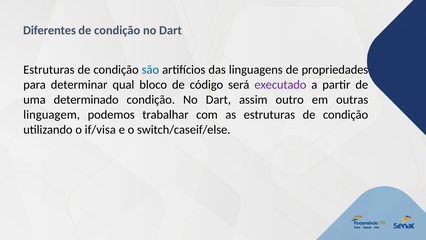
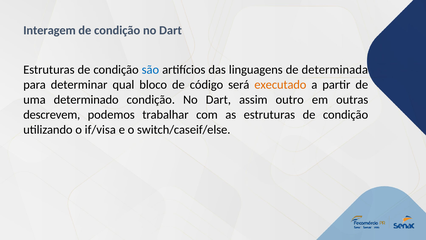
Diferentes: Diferentes -> Interagem (50, 30)
propriedades: propriedades -> determinada (335, 70)
executado colour: purple -> orange (280, 85)
linguagem: linguagem -> descrevem (52, 114)
